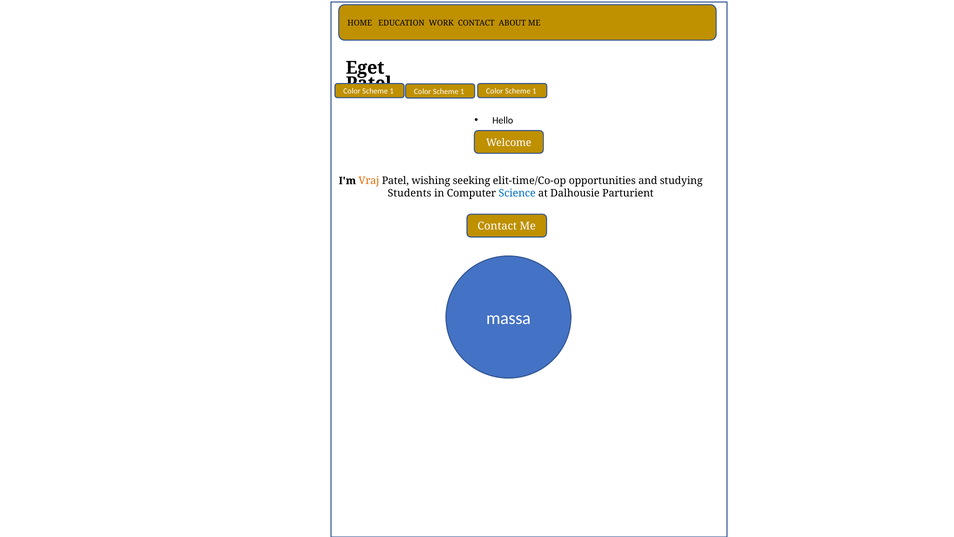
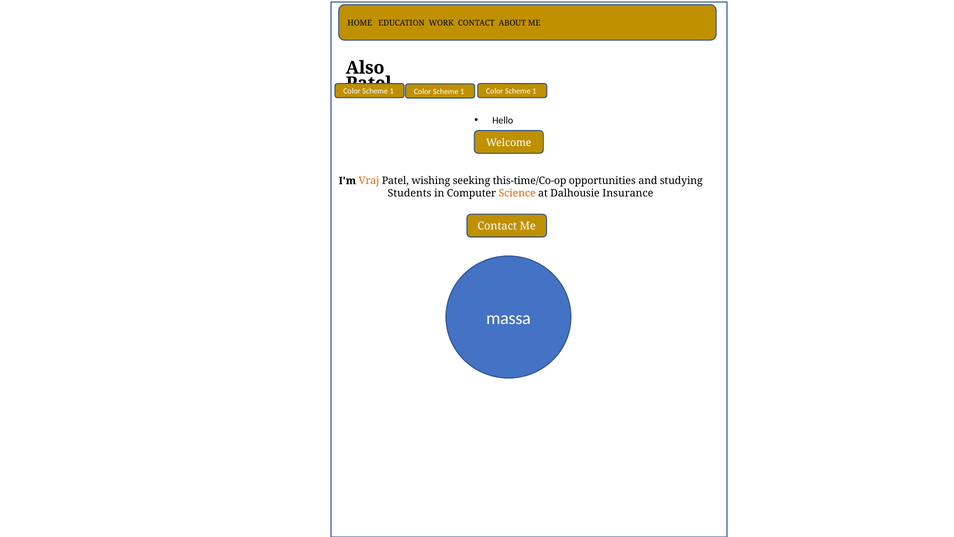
Eget: Eget -> Also (365, 68)
elit-time/Co-op: elit-time/Co-op -> this-time/Co-op (530, 181)
Science colour: blue -> orange (517, 193)
Parturient: Parturient -> Insurance (628, 193)
